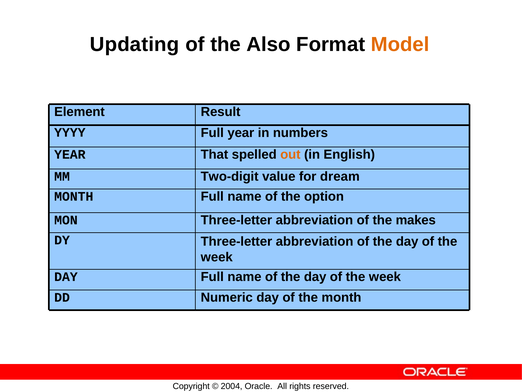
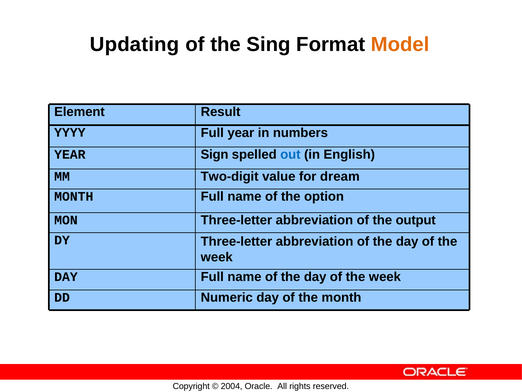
Also: Also -> Sing (269, 45)
That: That -> Sign (215, 154)
out colour: orange -> blue (290, 154)
makes: makes -> output (416, 220)
